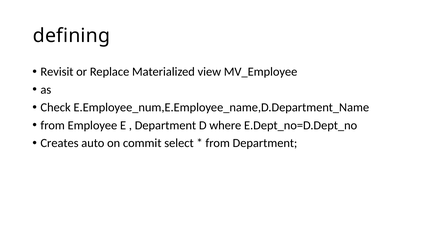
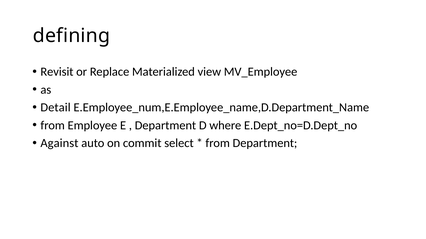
Check: Check -> Detail (56, 108)
Creates: Creates -> Against (59, 143)
